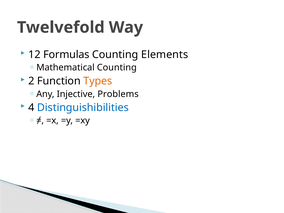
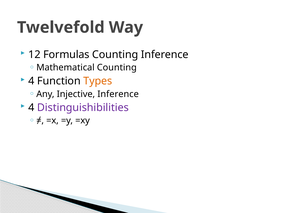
Counting Elements: Elements -> Inference (165, 55)
2: 2 -> 4 (31, 81)
Injective Problems: Problems -> Inference (118, 94)
Distinguishibilities colour: blue -> purple (83, 108)
